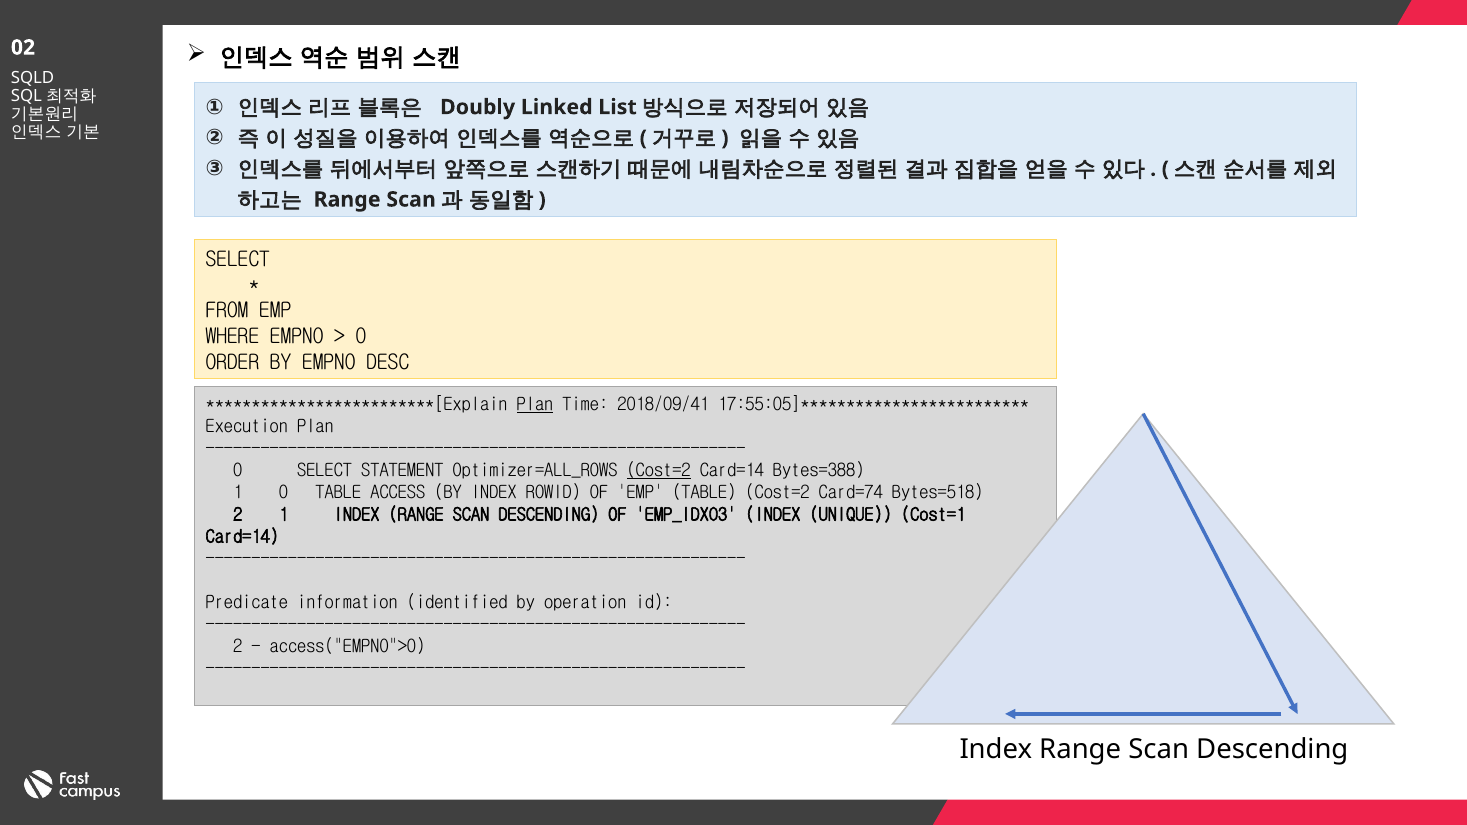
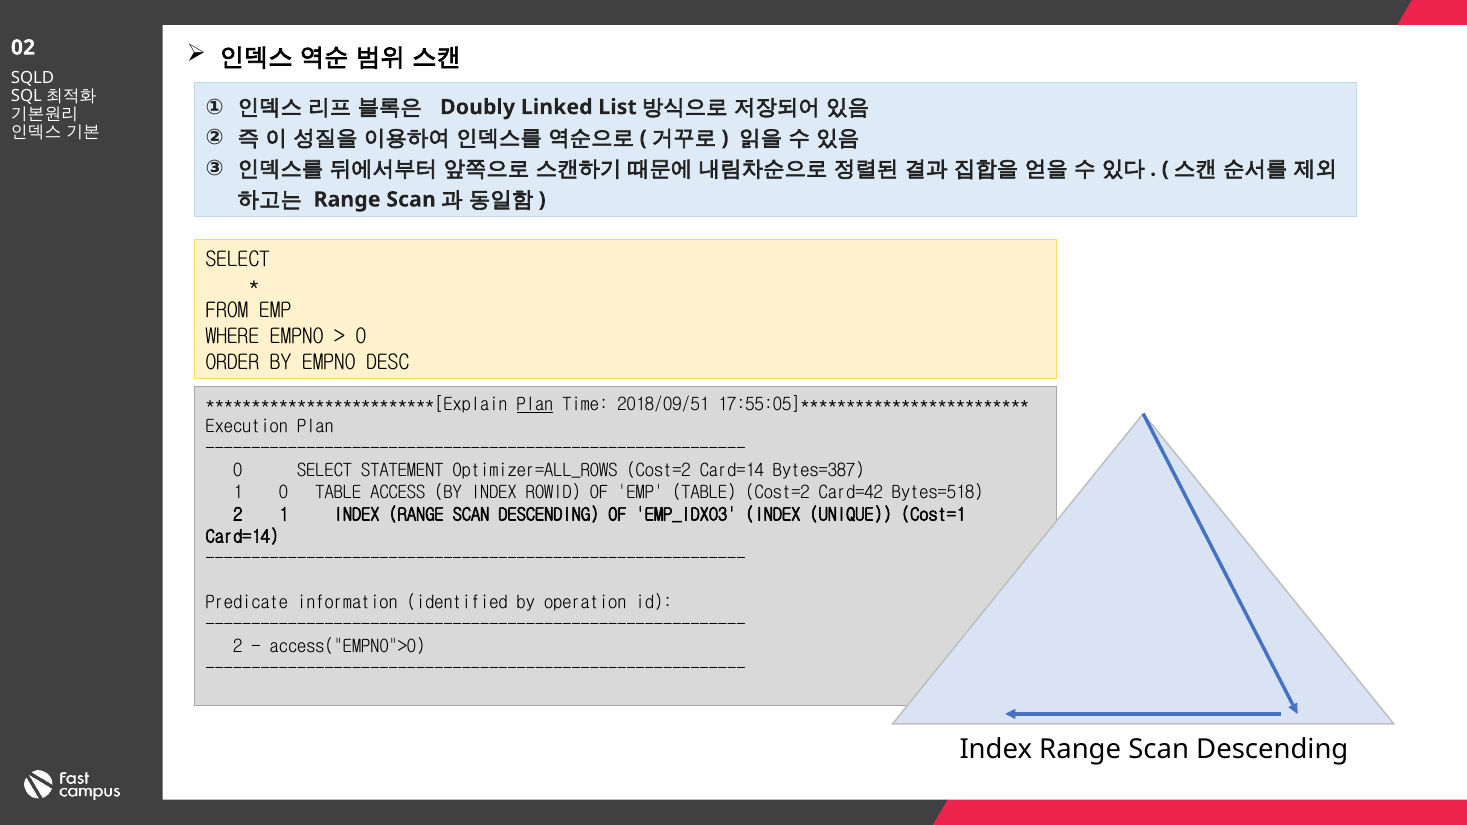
2018/09/41: 2018/09/41 -> 2018/09/51 (663, 405)
Cost=2 underline: present -> none (659, 471)
Bytes=388: Bytes=388 -> Bytes=387 (819, 471)
Card=74: Card=74 -> Card=42 (851, 493)
